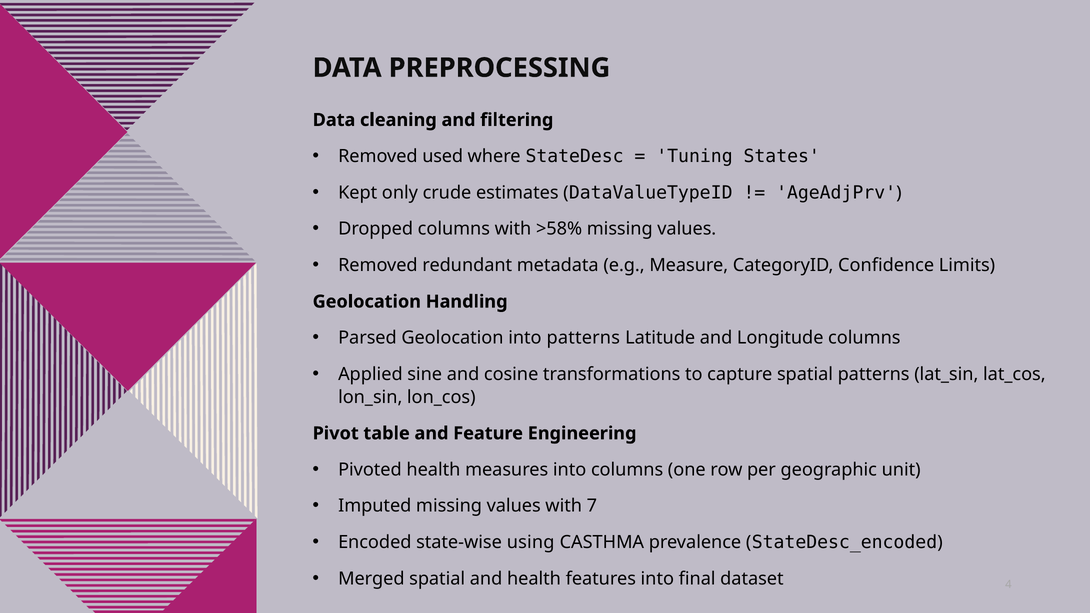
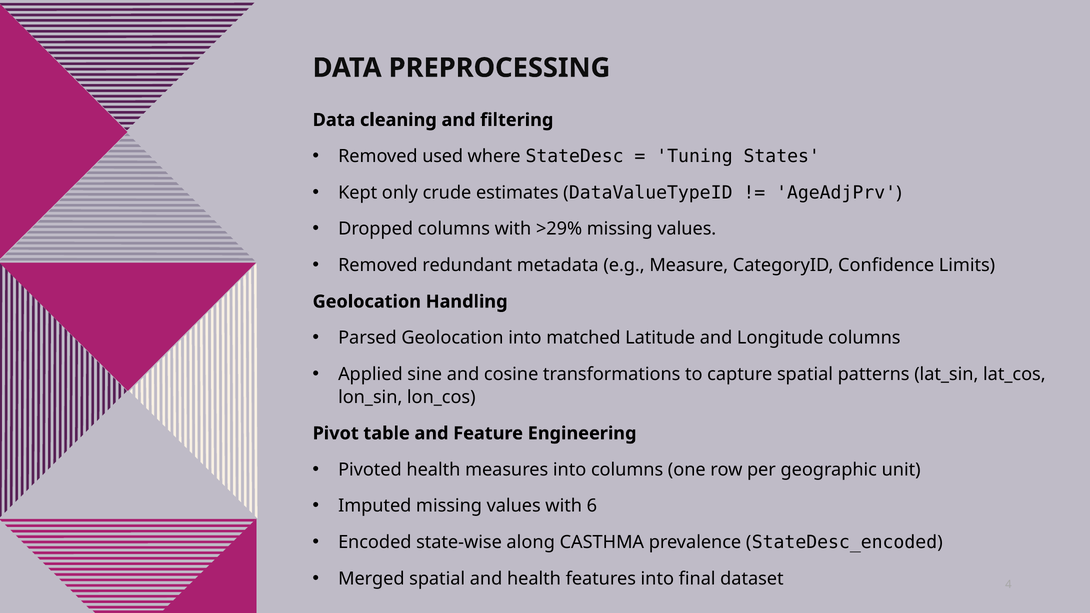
>58%: >58% -> >29% (559, 229)
into patterns: patterns -> matched (583, 338)
7: 7 -> 6 (592, 506)
using: using -> along (531, 542)
